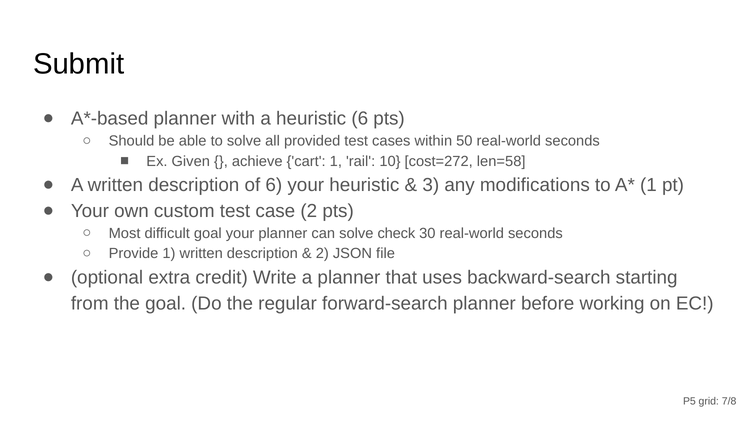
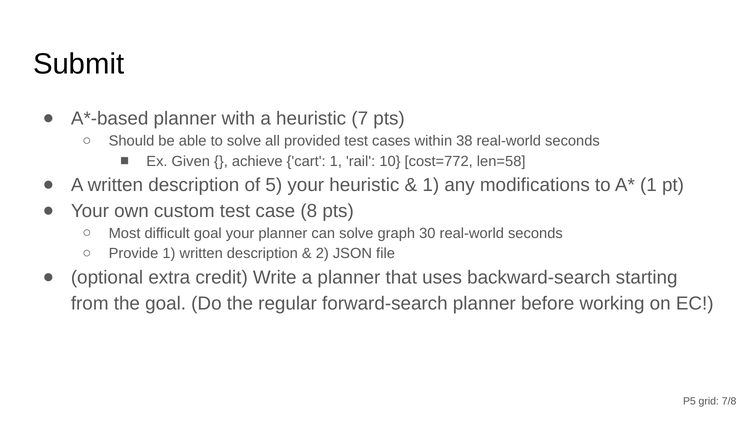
heuristic 6: 6 -> 7 (360, 119)
50: 50 -> 38 (464, 141)
cost=272: cost=272 -> cost=772 (439, 161)
of 6: 6 -> 5 (274, 185)
3: 3 -> 1 (431, 185)
case 2: 2 -> 8 (309, 211)
check: check -> graph (396, 233)
